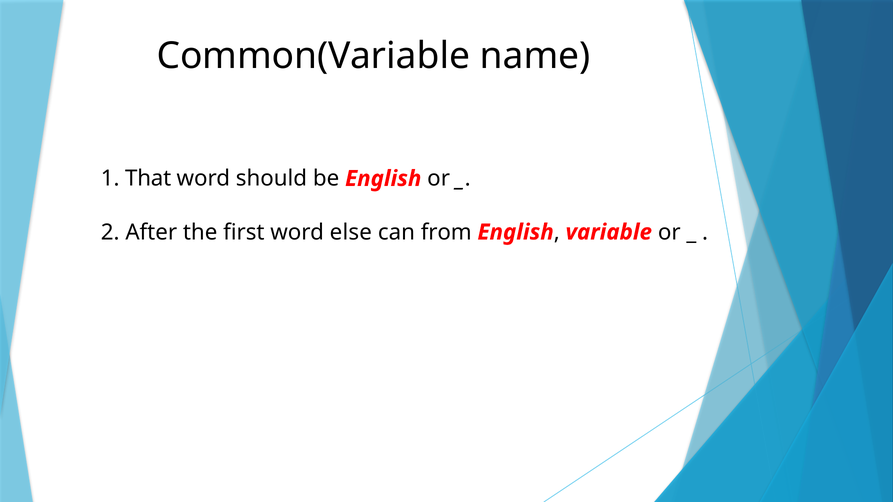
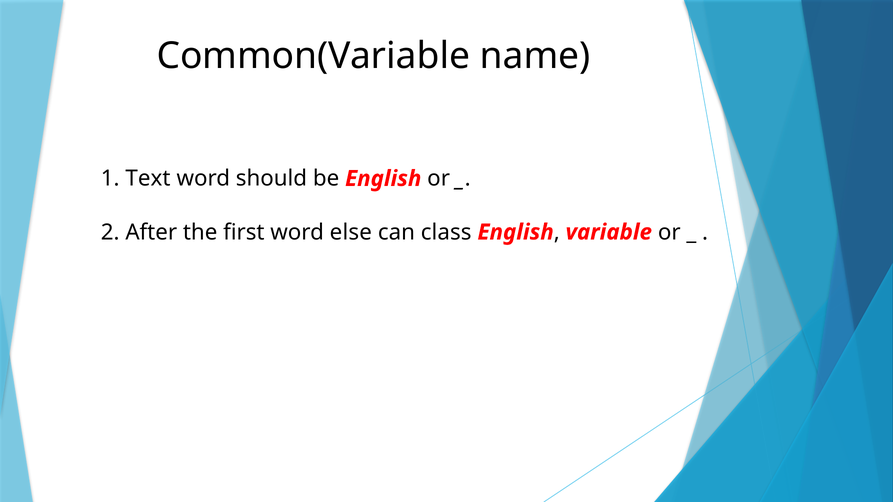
That: That -> Text (148, 179)
from: from -> class (446, 232)
